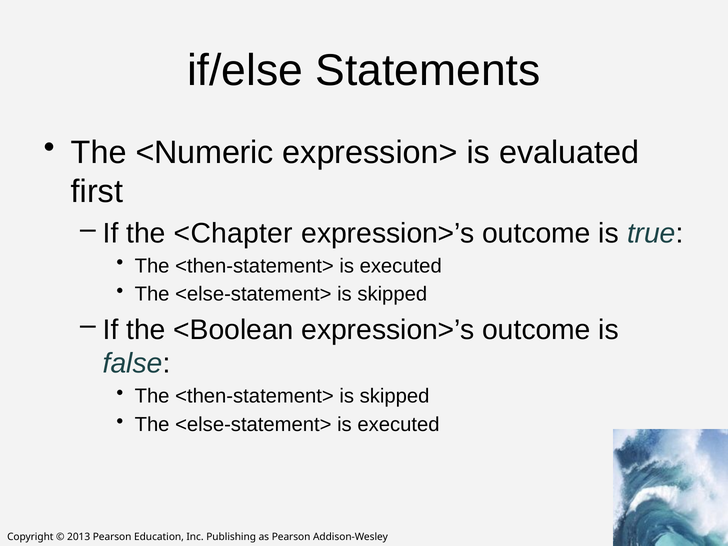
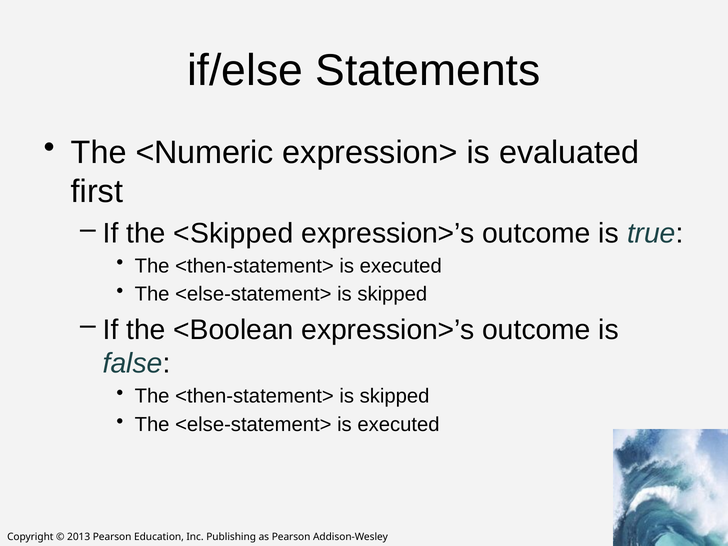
<Chapter: <Chapter -> <Skipped (233, 233)
